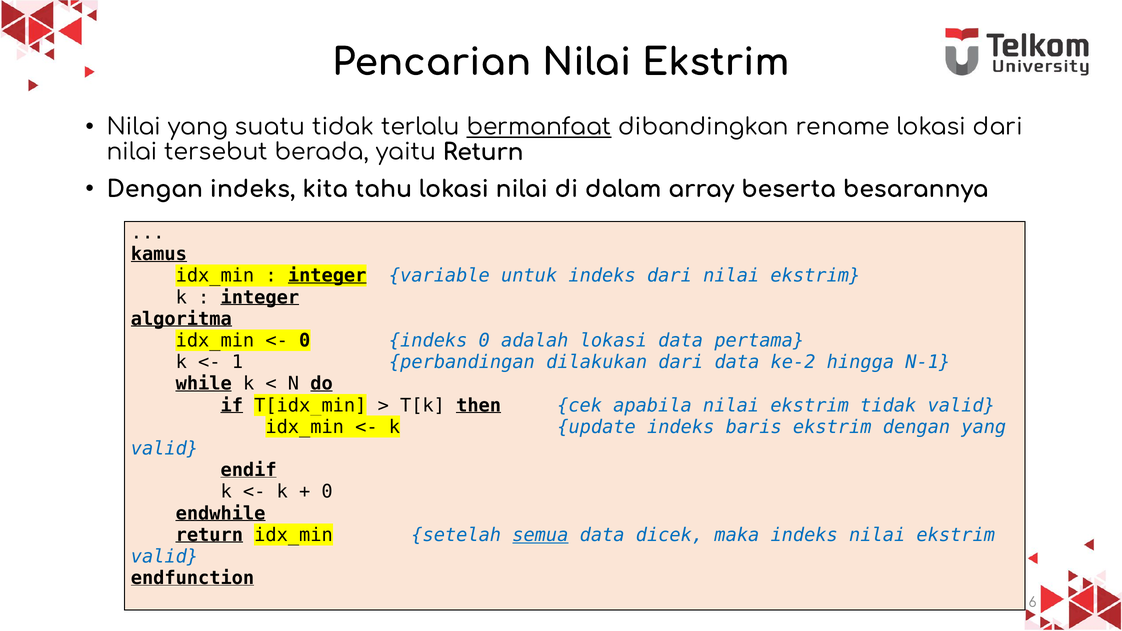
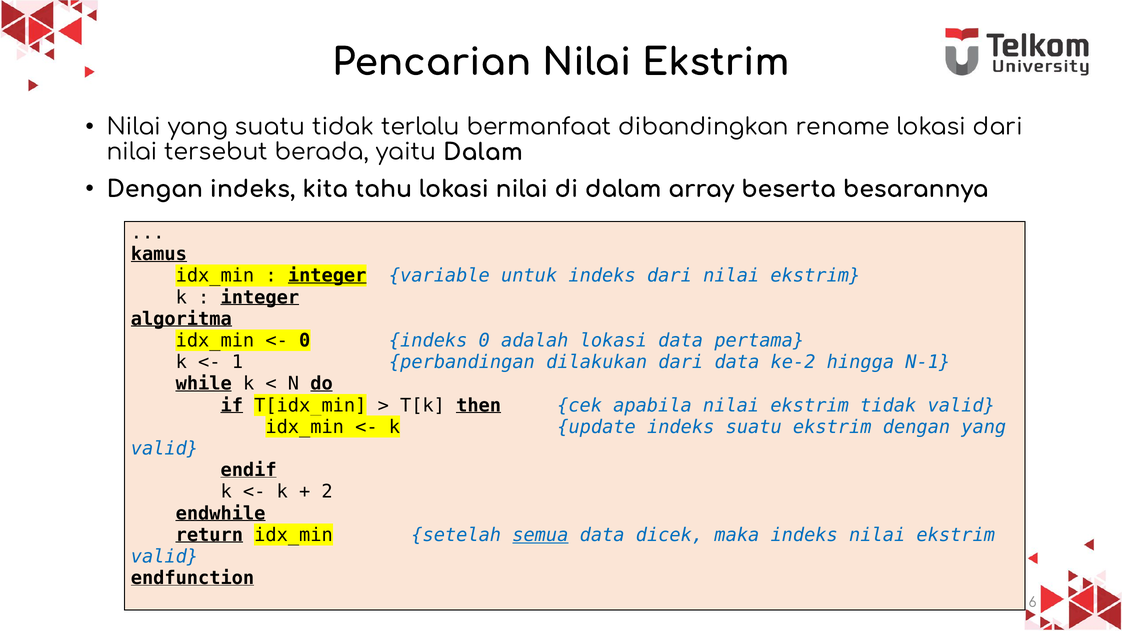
bermanfaat underline: present -> none (539, 127)
yaitu Return: Return -> Dalam (483, 152)
indeks baris: baris -> suatu (754, 427)
0: 0 -> 2 (327, 492)
